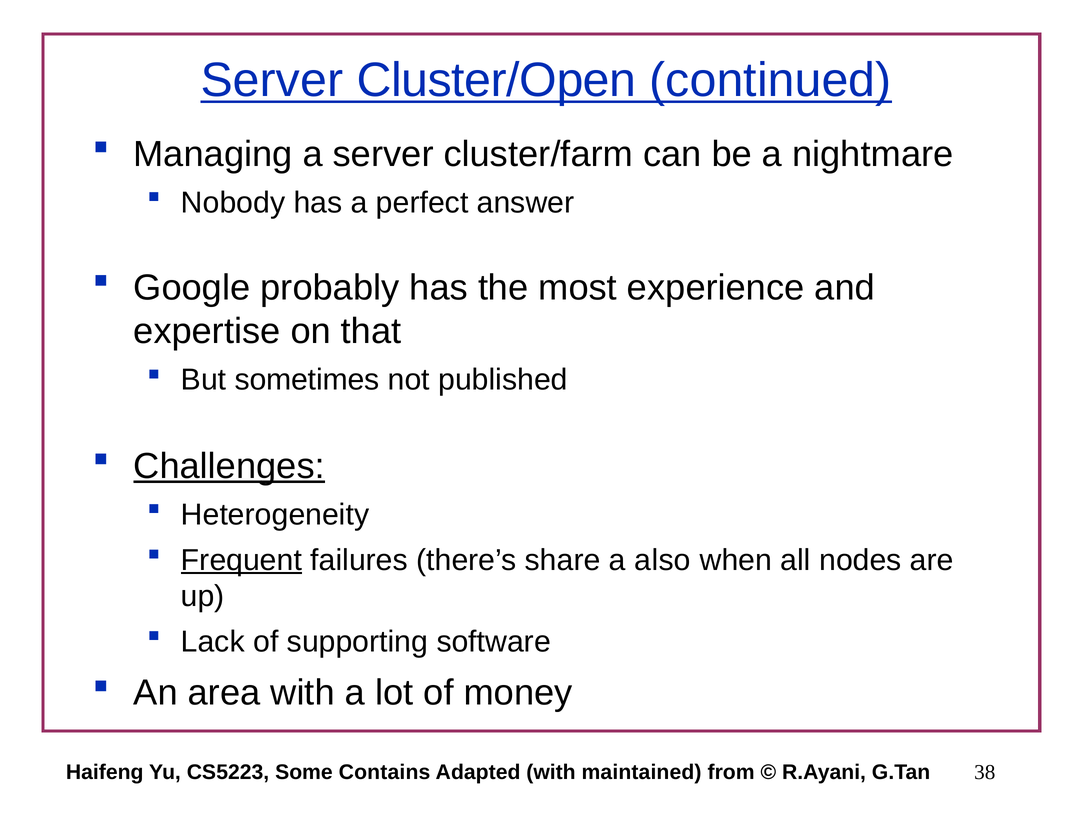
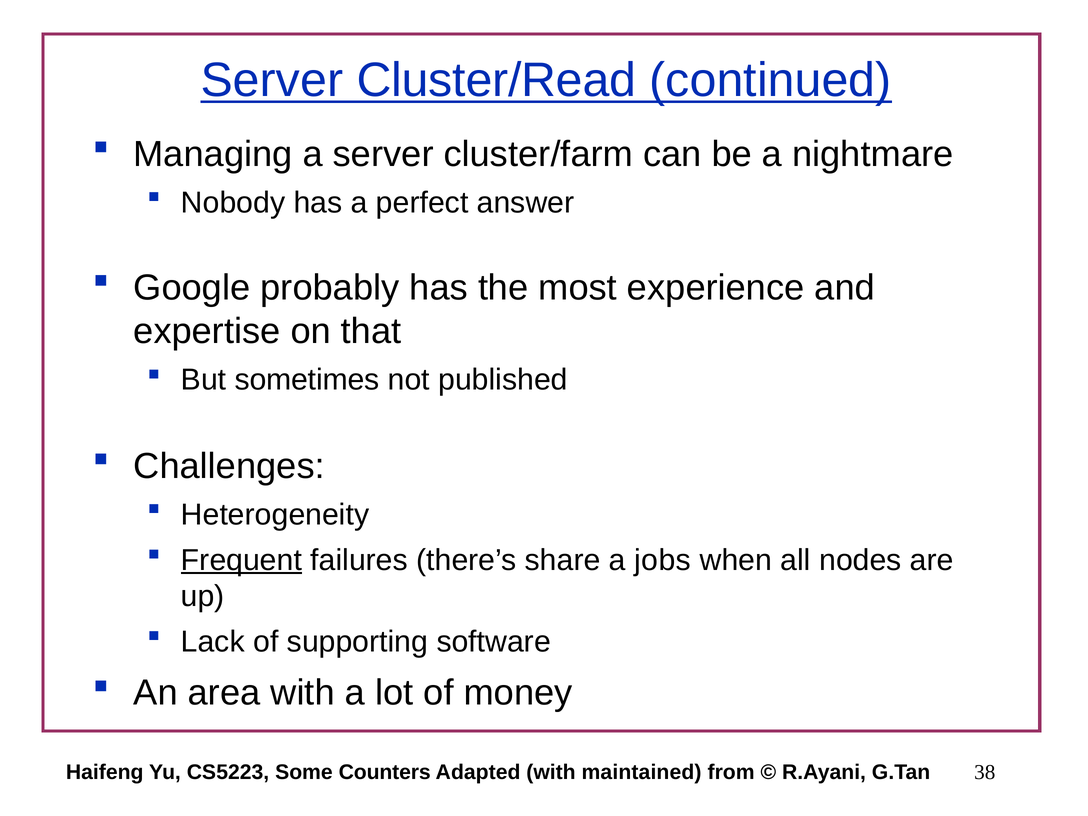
Cluster/Open: Cluster/Open -> Cluster/Read (496, 80)
Challenges underline: present -> none (229, 466)
also: also -> jobs (663, 560)
Contains: Contains -> Counters (385, 772)
